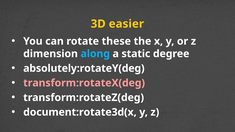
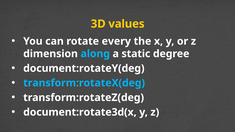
easier: easier -> values (126, 24)
these: these -> every (116, 41)
absolutely:rotateY(deg: absolutely:rotateY(deg -> document:rotateY(deg (84, 68)
transform:rotateX(deg colour: pink -> light blue (84, 83)
